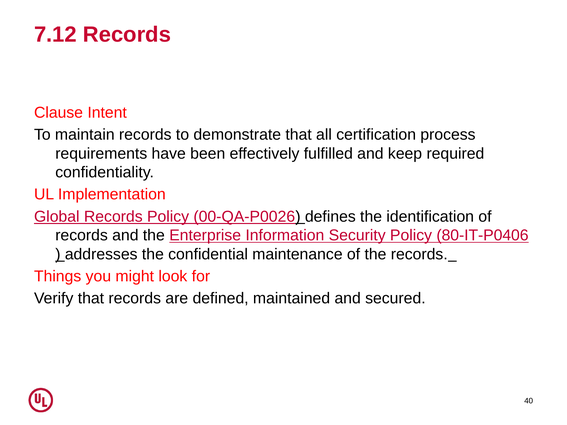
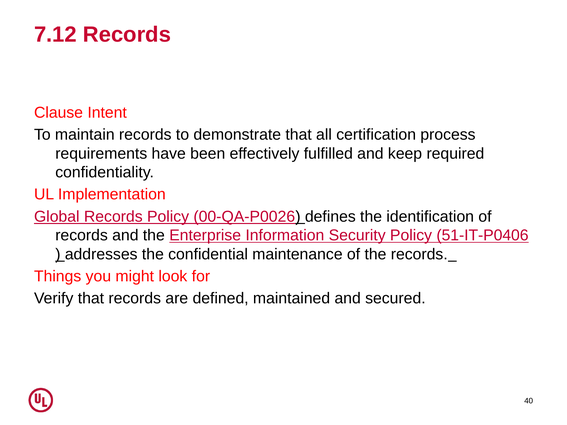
80-IT-P0406: 80-IT-P0406 -> 51-IT-P0406 (482, 236)
